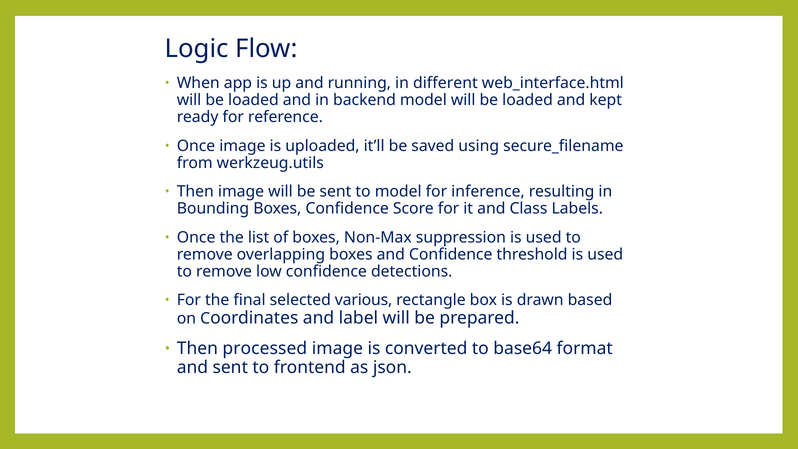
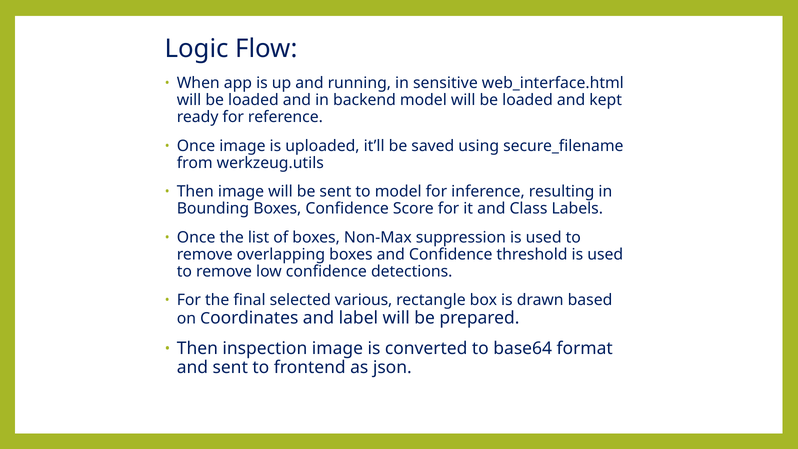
different: different -> sensitive (445, 83)
processed: processed -> inspection (265, 349)
